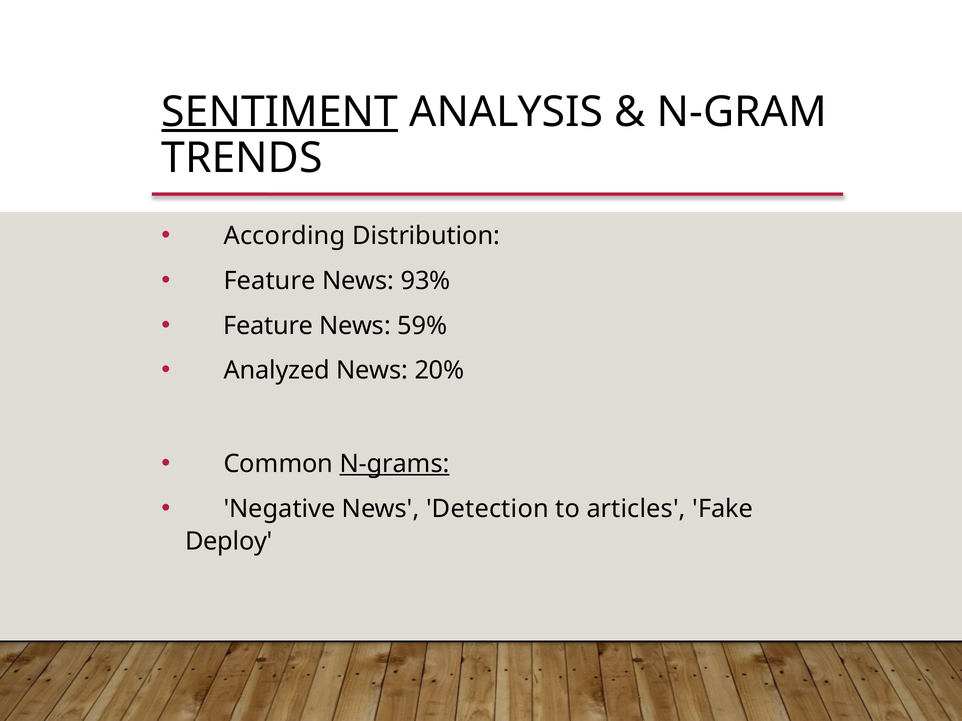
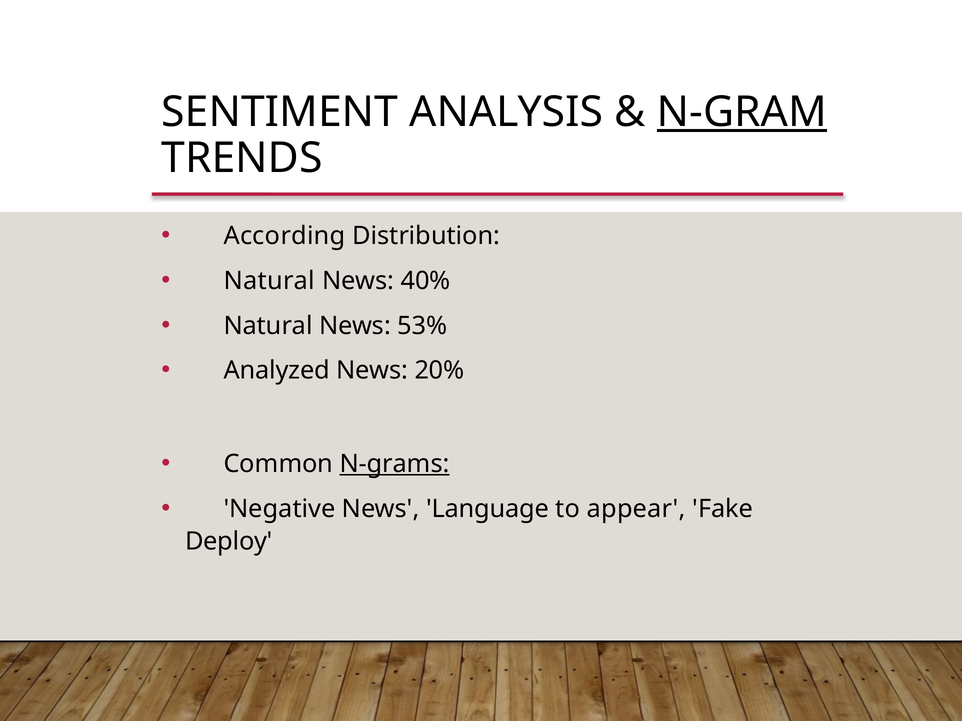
SENTIMENT underline: present -> none (280, 112)
N-GRAM underline: none -> present (742, 112)
Feature: Feature -> Natural (269, 281)
93%: 93% -> 40% (426, 281)
Feature: Feature -> Natural (268, 326)
59%: 59% -> 53% (422, 326)
Detection: Detection -> Language (488, 509)
articles: articles -> appear (636, 509)
